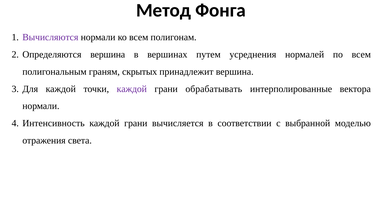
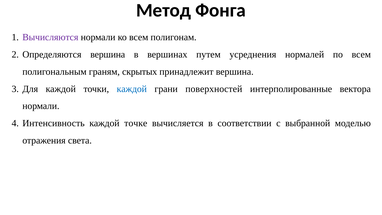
каждой colour: purple -> blue (132, 89)
обрабатывать: обрабатывать -> поверхностей (214, 89)
Интенсивность каждой грани: грани -> точке (136, 123)
